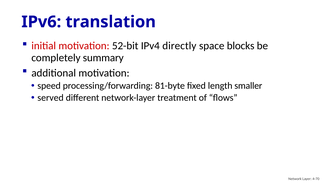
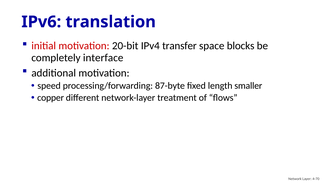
52-bit: 52-bit -> 20-bit (125, 46)
directly: directly -> transfer (179, 46)
summary: summary -> interface (103, 58)
81-byte: 81-byte -> 87-byte (170, 86)
served: served -> copper (51, 98)
